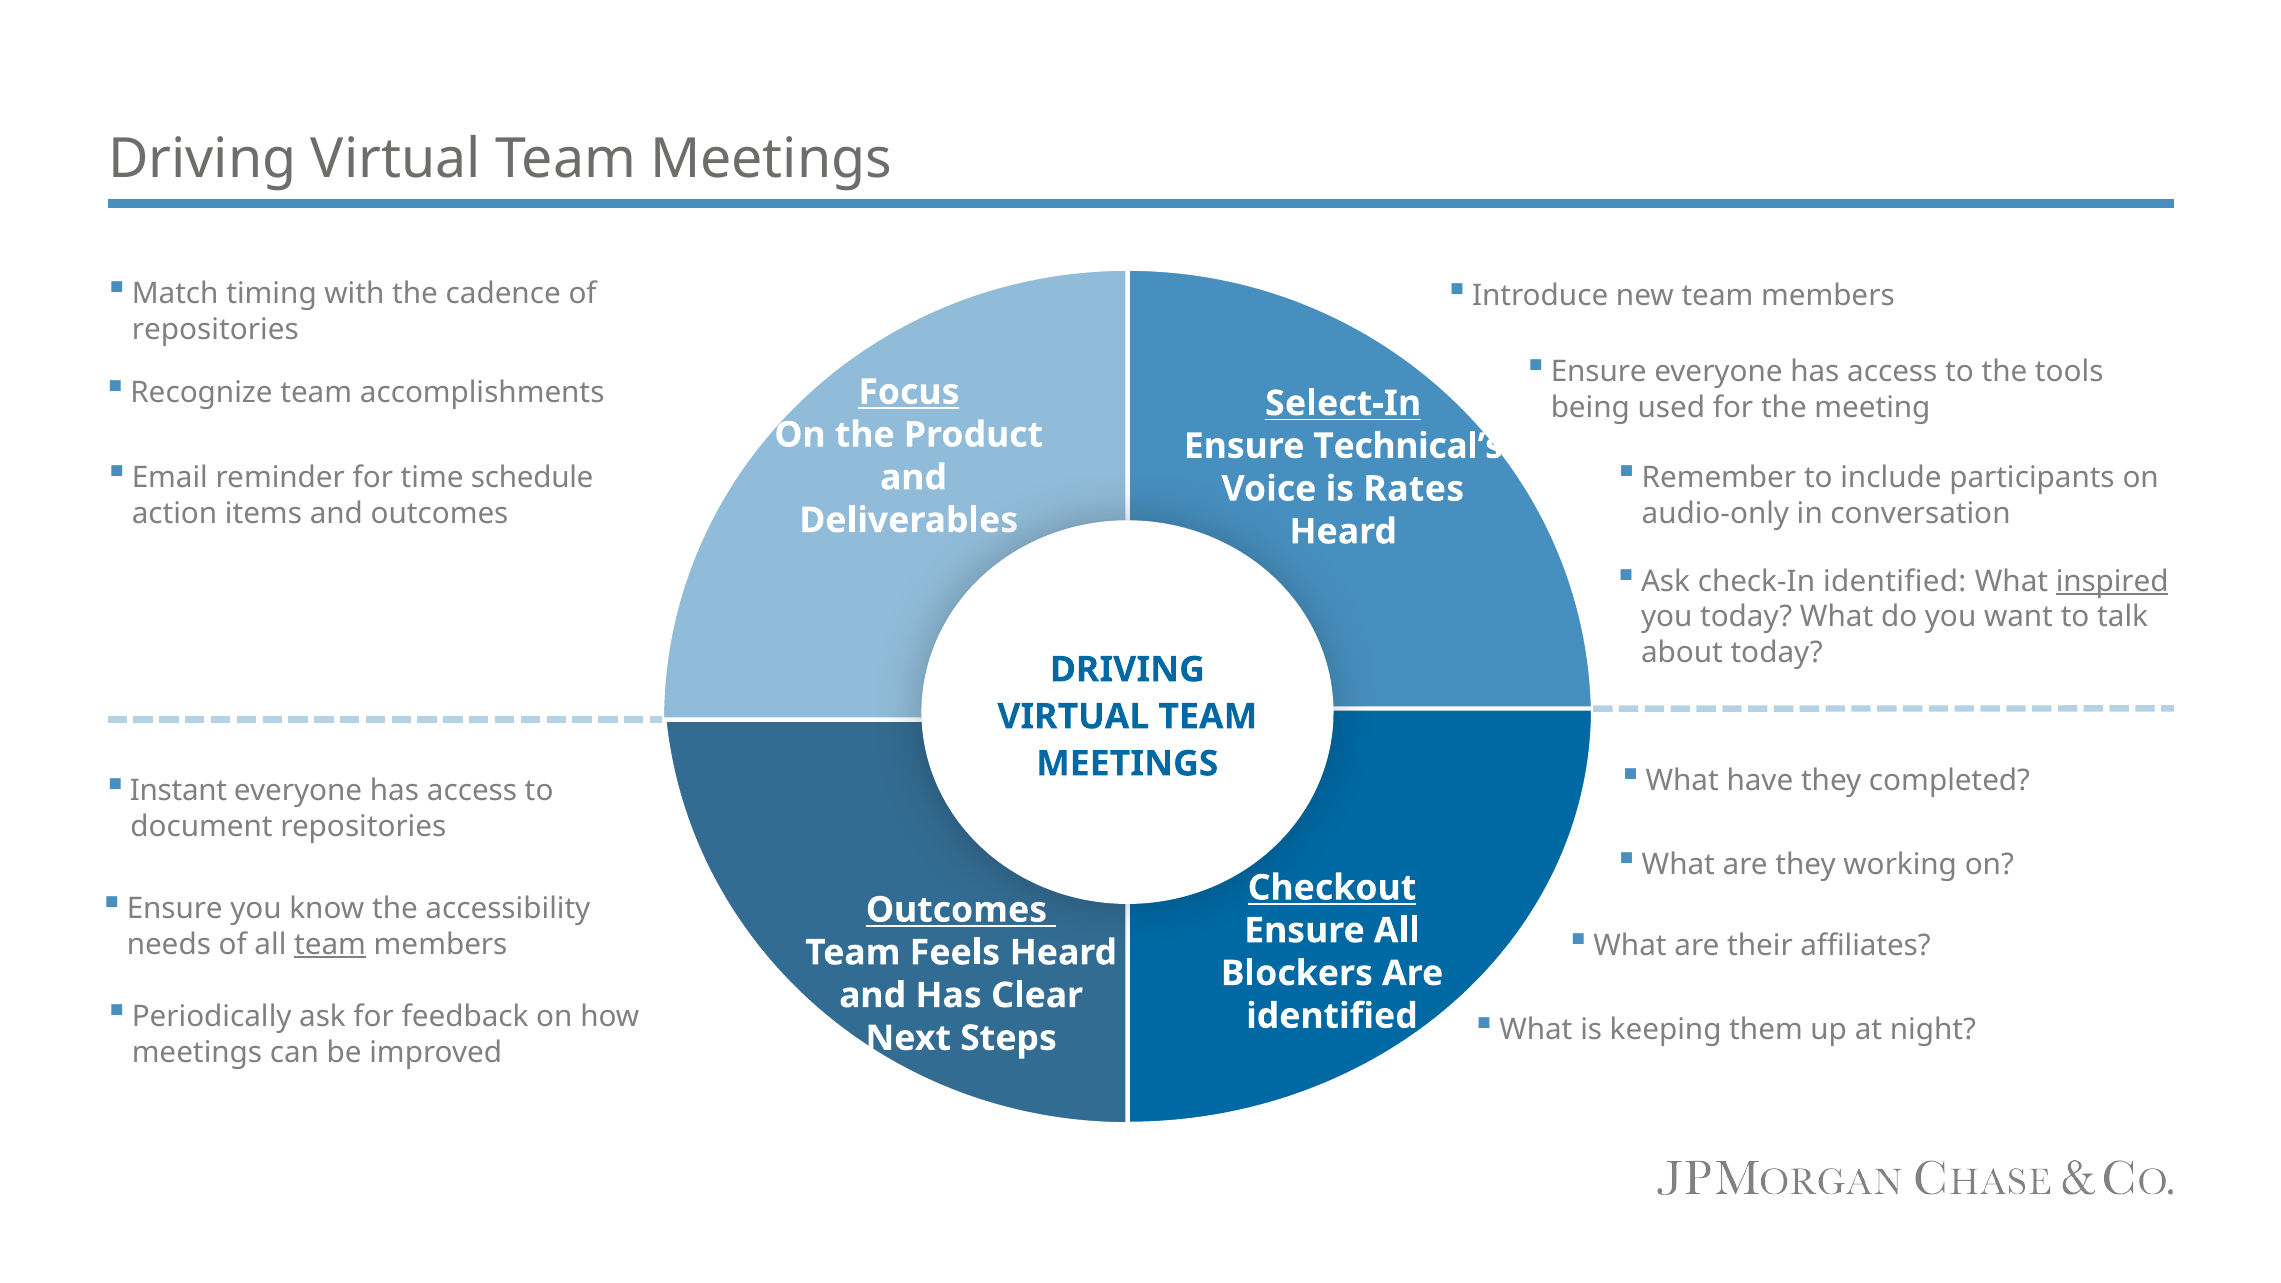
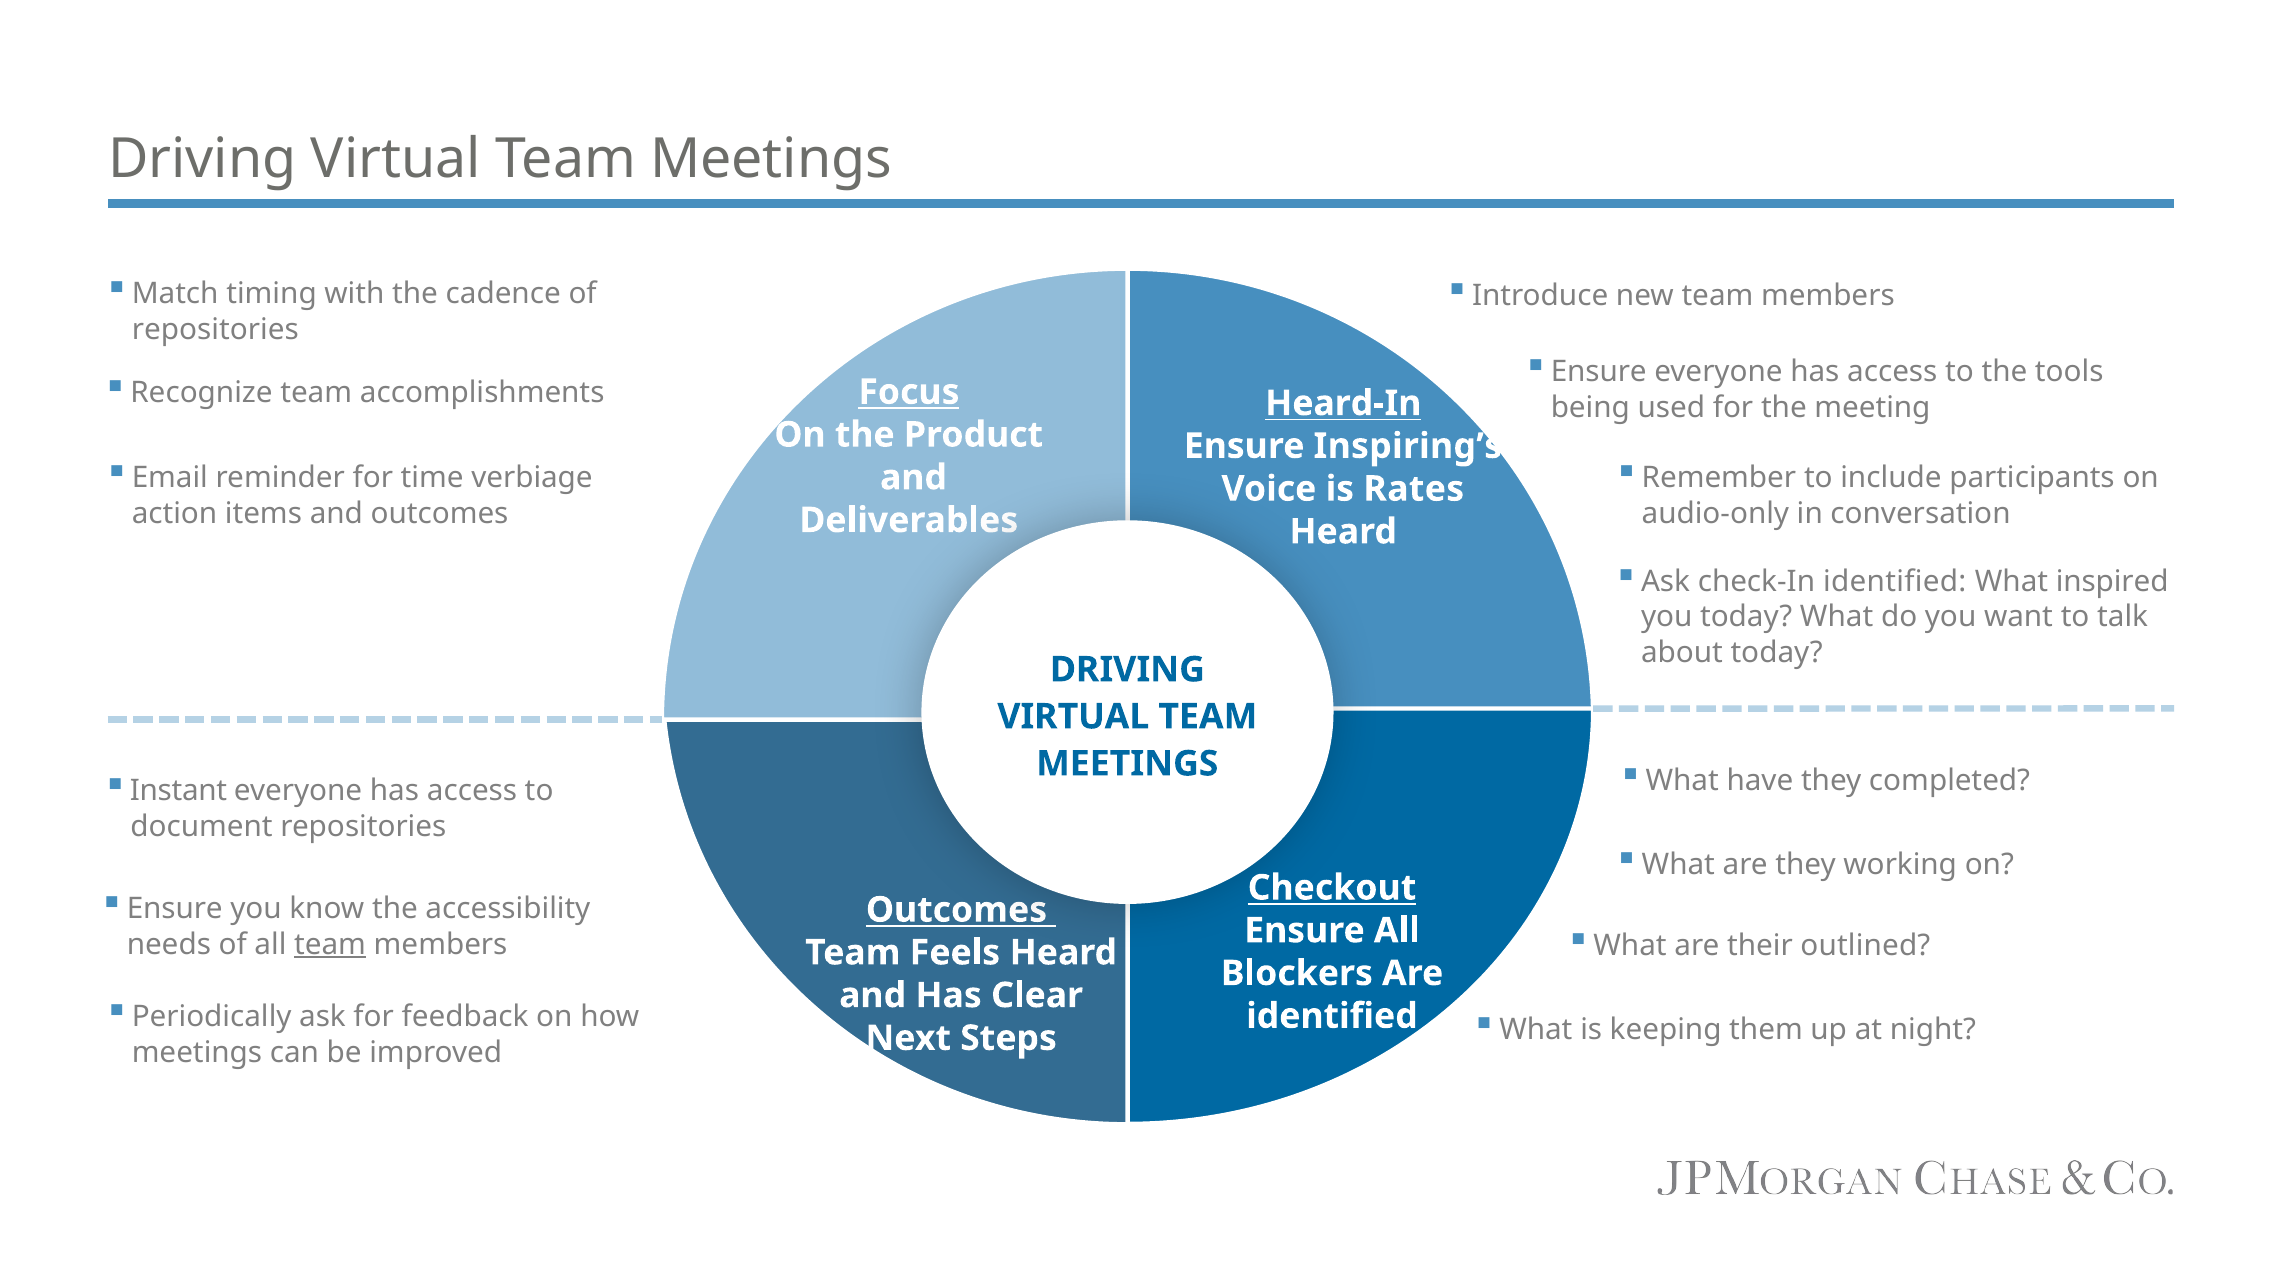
Select-In: Select-In -> Heard-In (1343, 403)
Technical’s: Technical’s -> Inspiring’s (1408, 446)
schedule: schedule -> verbiage (532, 478)
inspired underline: present -> none (2112, 581)
affiliates: affiliates -> outlined (1865, 946)
